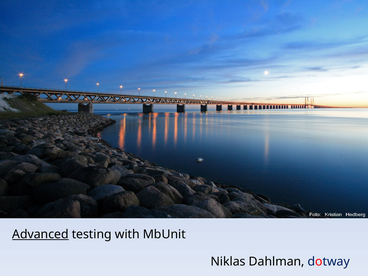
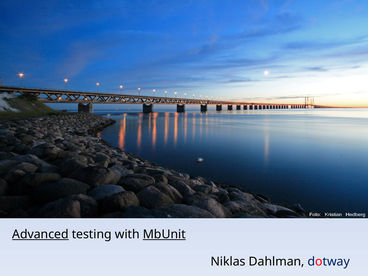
MbUnit underline: none -> present (164, 234)
